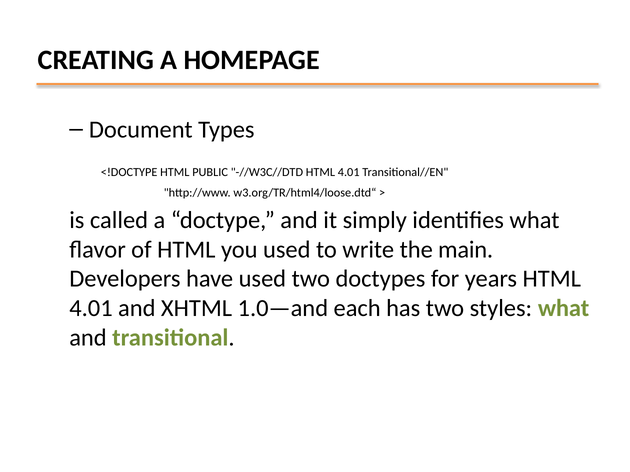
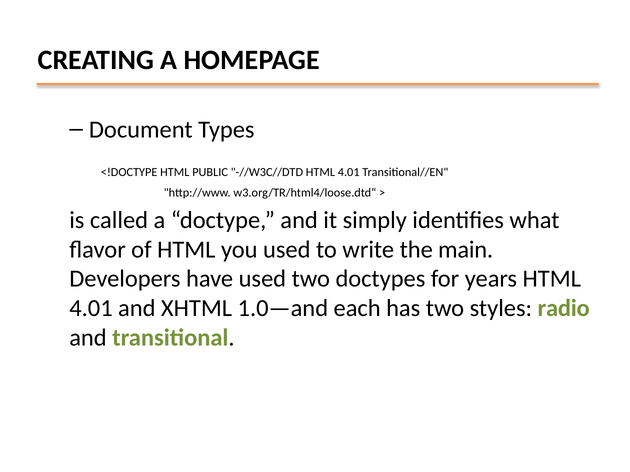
styles what: what -> radio (564, 308)
